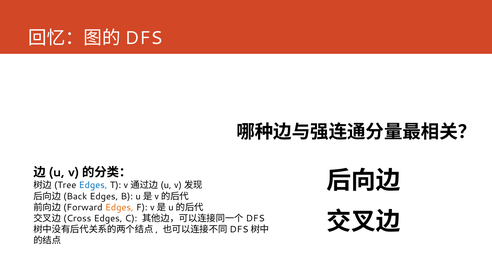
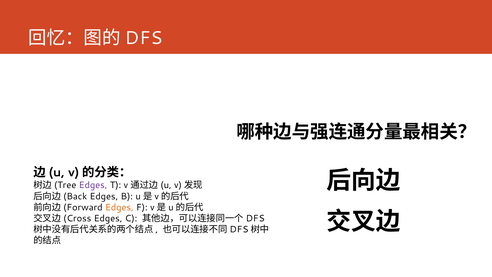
Edges colour: blue -> purple (93, 185)
